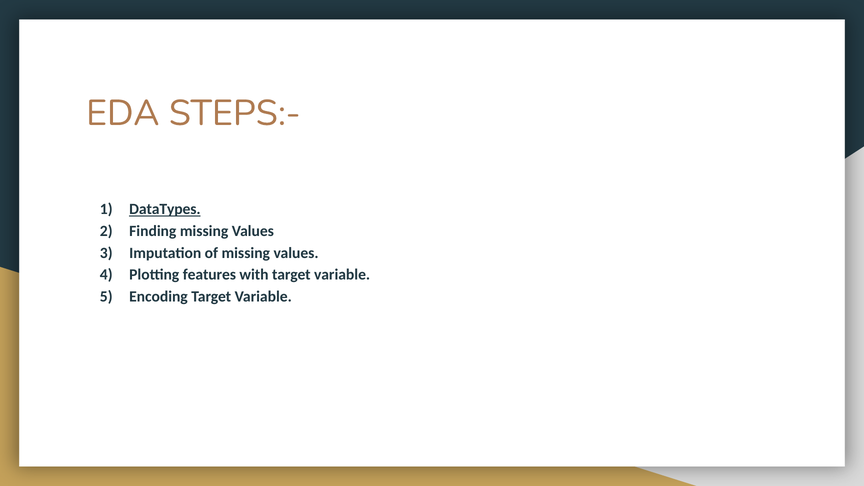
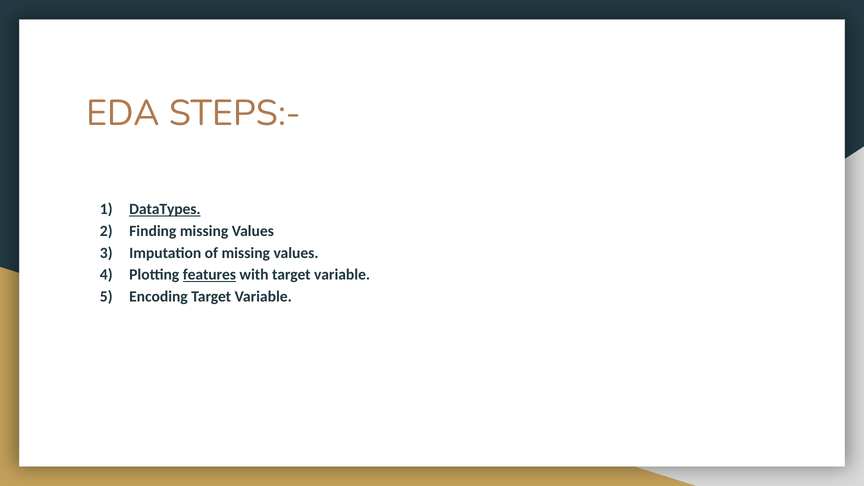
features underline: none -> present (209, 275)
